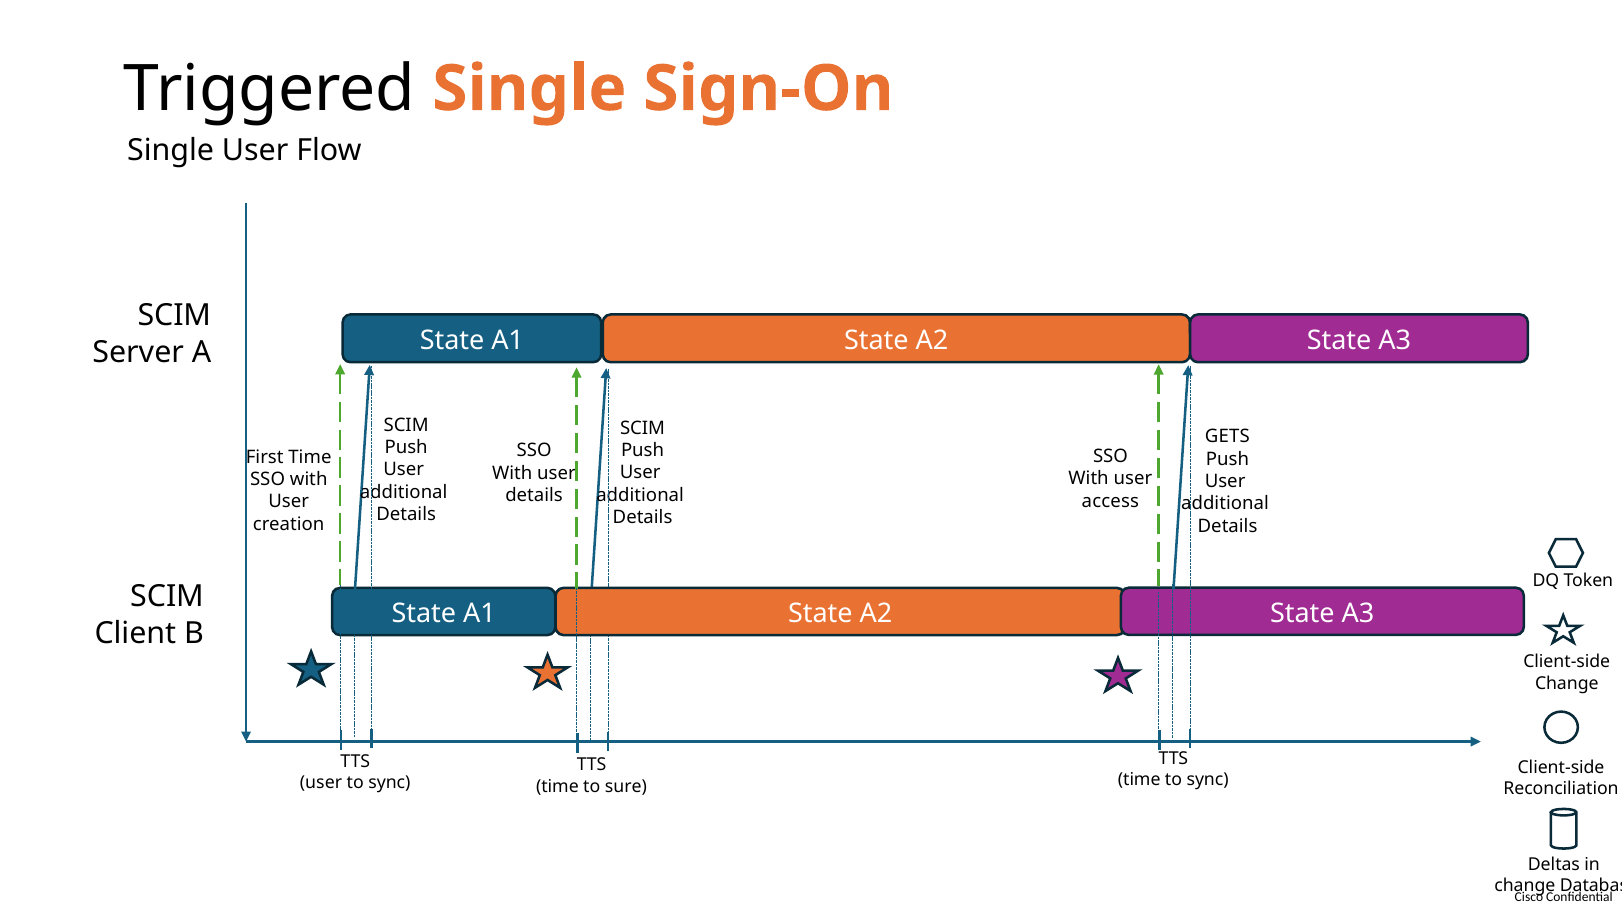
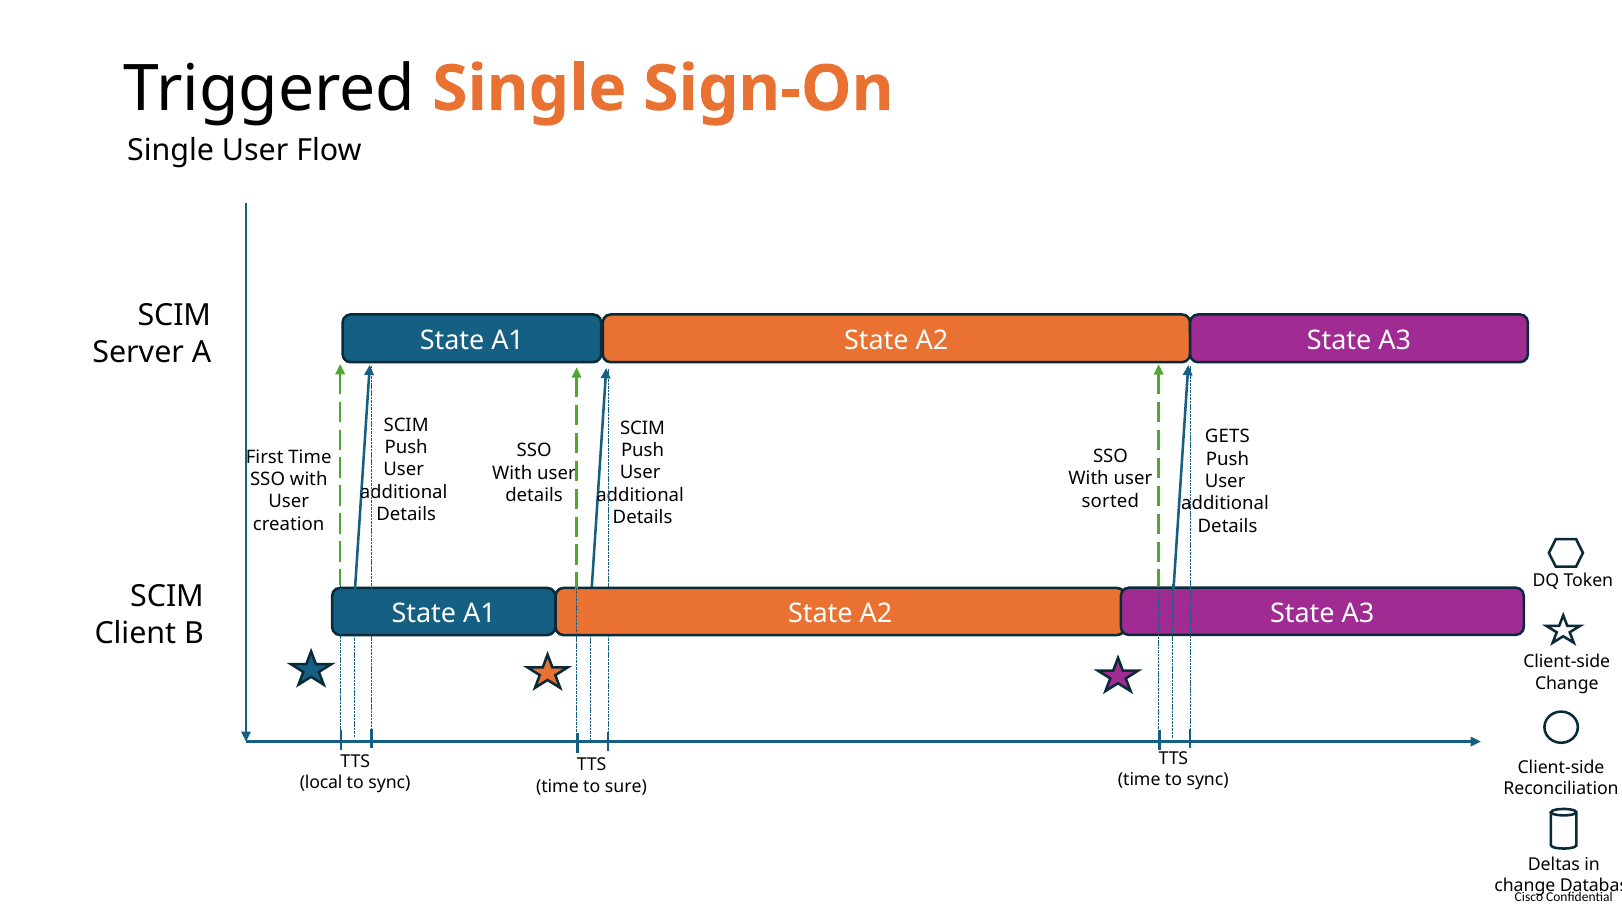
access: access -> sorted (1110, 501)
user: user -> local (321, 783)
